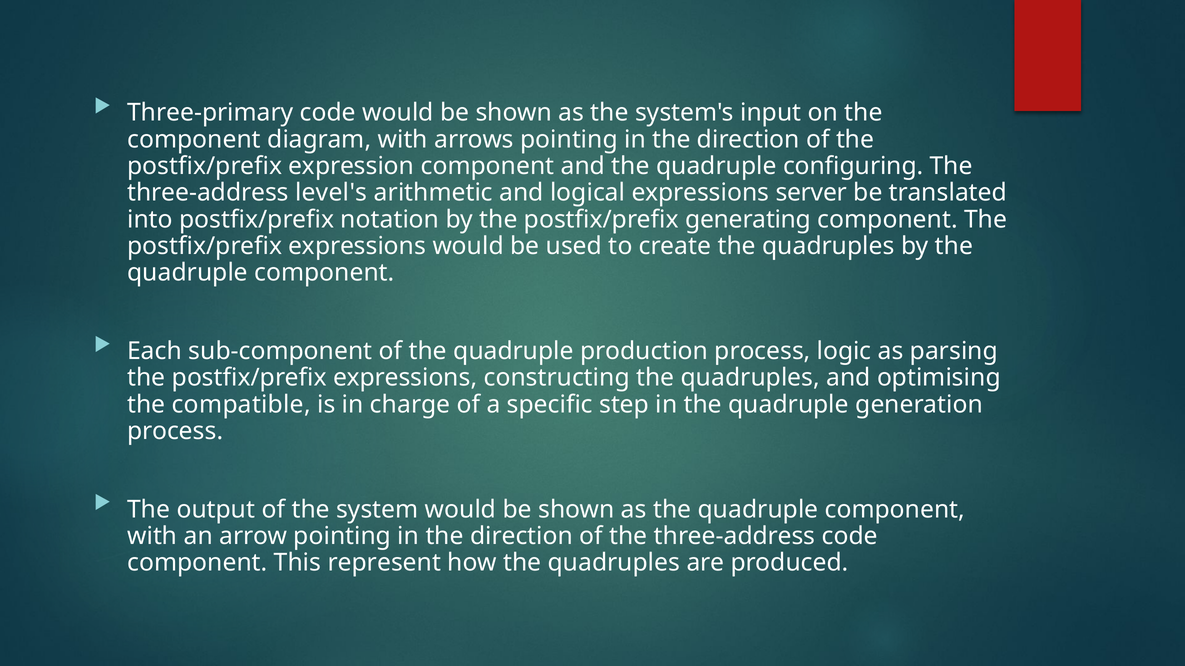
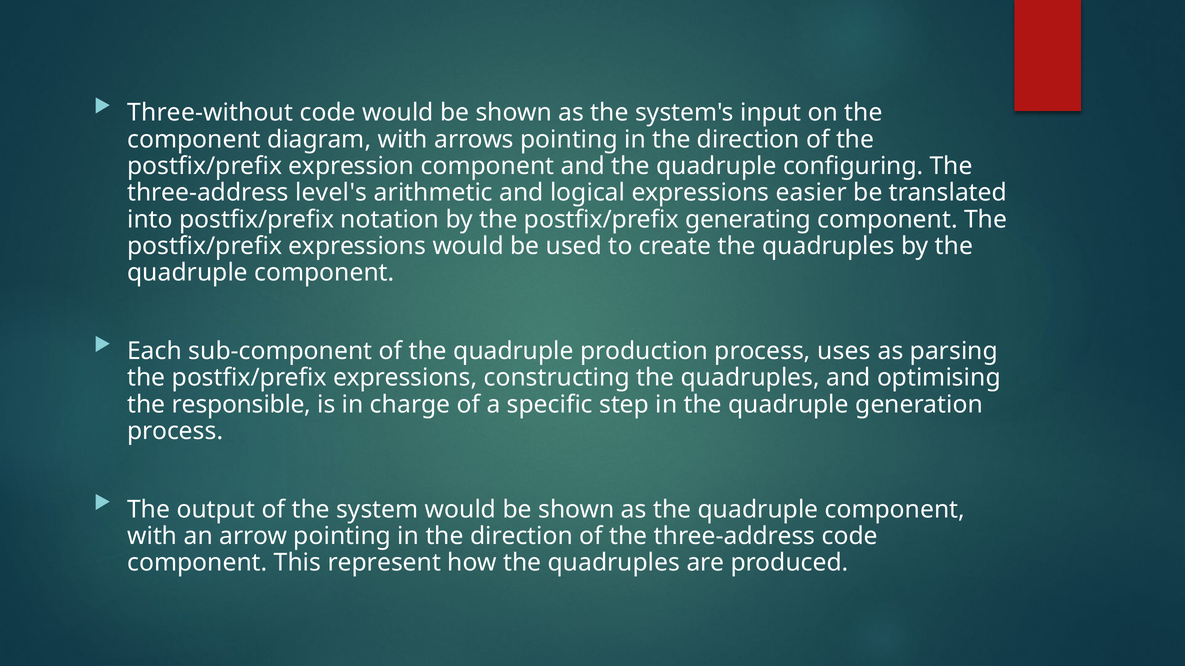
Three-primary: Three-primary -> Three-without (210, 113)
server: server -> easier (811, 193)
logic: logic -> uses (844, 351)
compatible: compatible -> responsible (241, 405)
